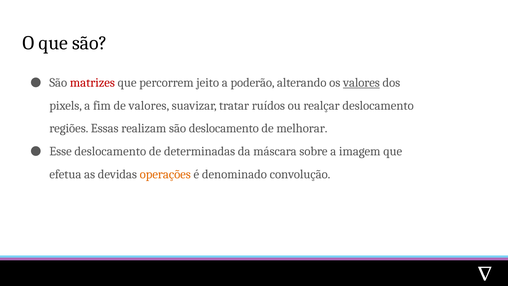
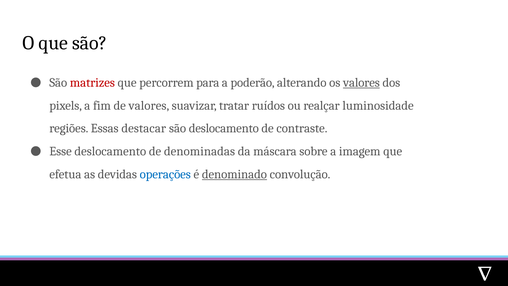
jeito: jeito -> para (208, 83)
realçar deslocamento: deslocamento -> luminosidade (378, 105)
realizam: realizam -> destacar (144, 128)
melhorar: melhorar -> contraste (302, 128)
determinadas: determinadas -> denominadas (199, 151)
operações colour: orange -> blue (165, 174)
denominado underline: none -> present (234, 174)
